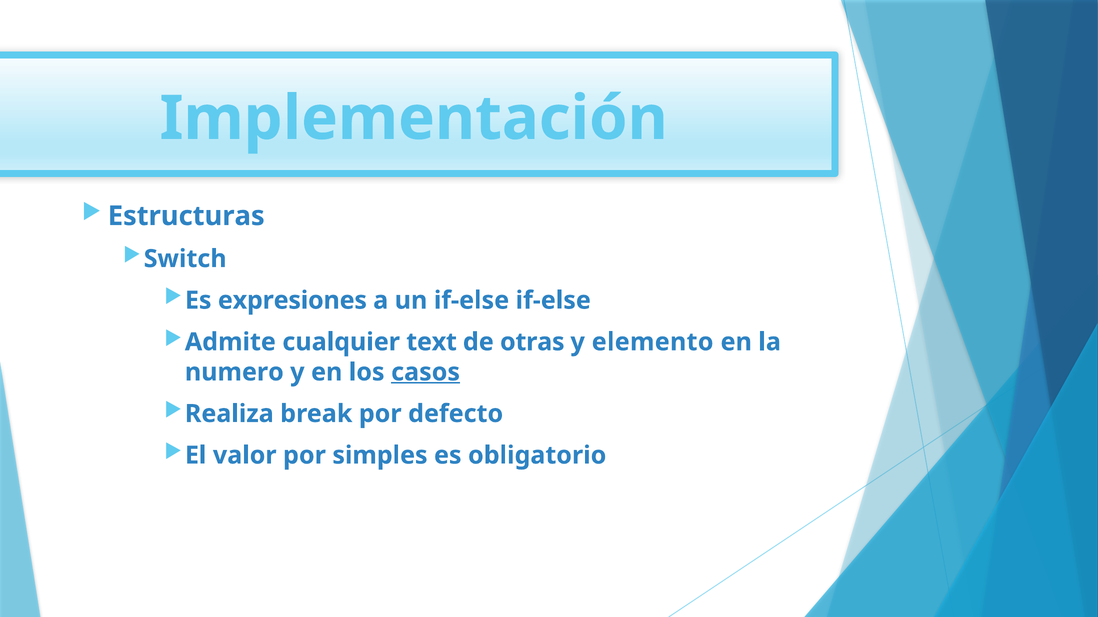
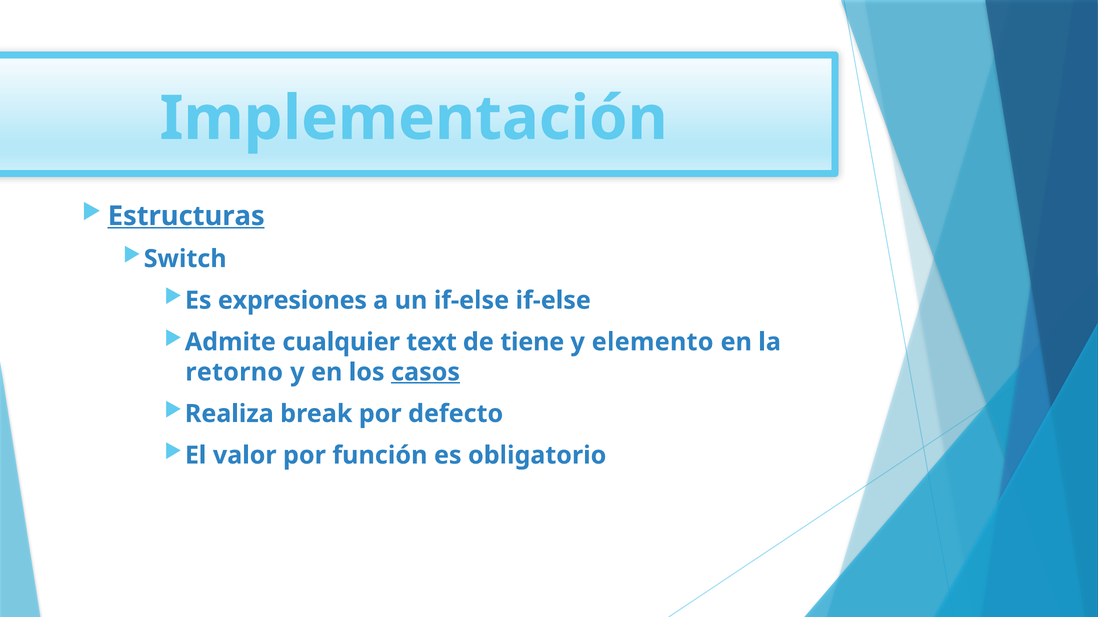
Estructuras underline: none -> present (186, 216)
otras: otras -> tiene (532, 342)
numero: numero -> retorno (234, 373)
simples: simples -> función (380, 456)
